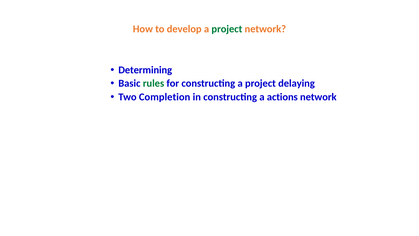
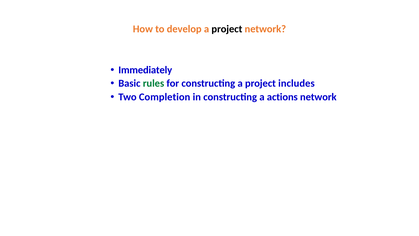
project colour: green -> black (227, 29)
Determining: Determining -> Immediately (145, 70)
delaying: delaying -> includes (296, 83)
